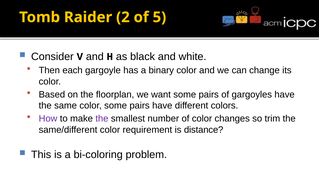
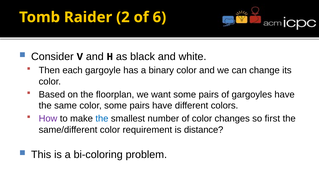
5: 5 -> 6 (159, 17)
the colour: purple -> blue (102, 119)
trim: trim -> first (272, 119)
